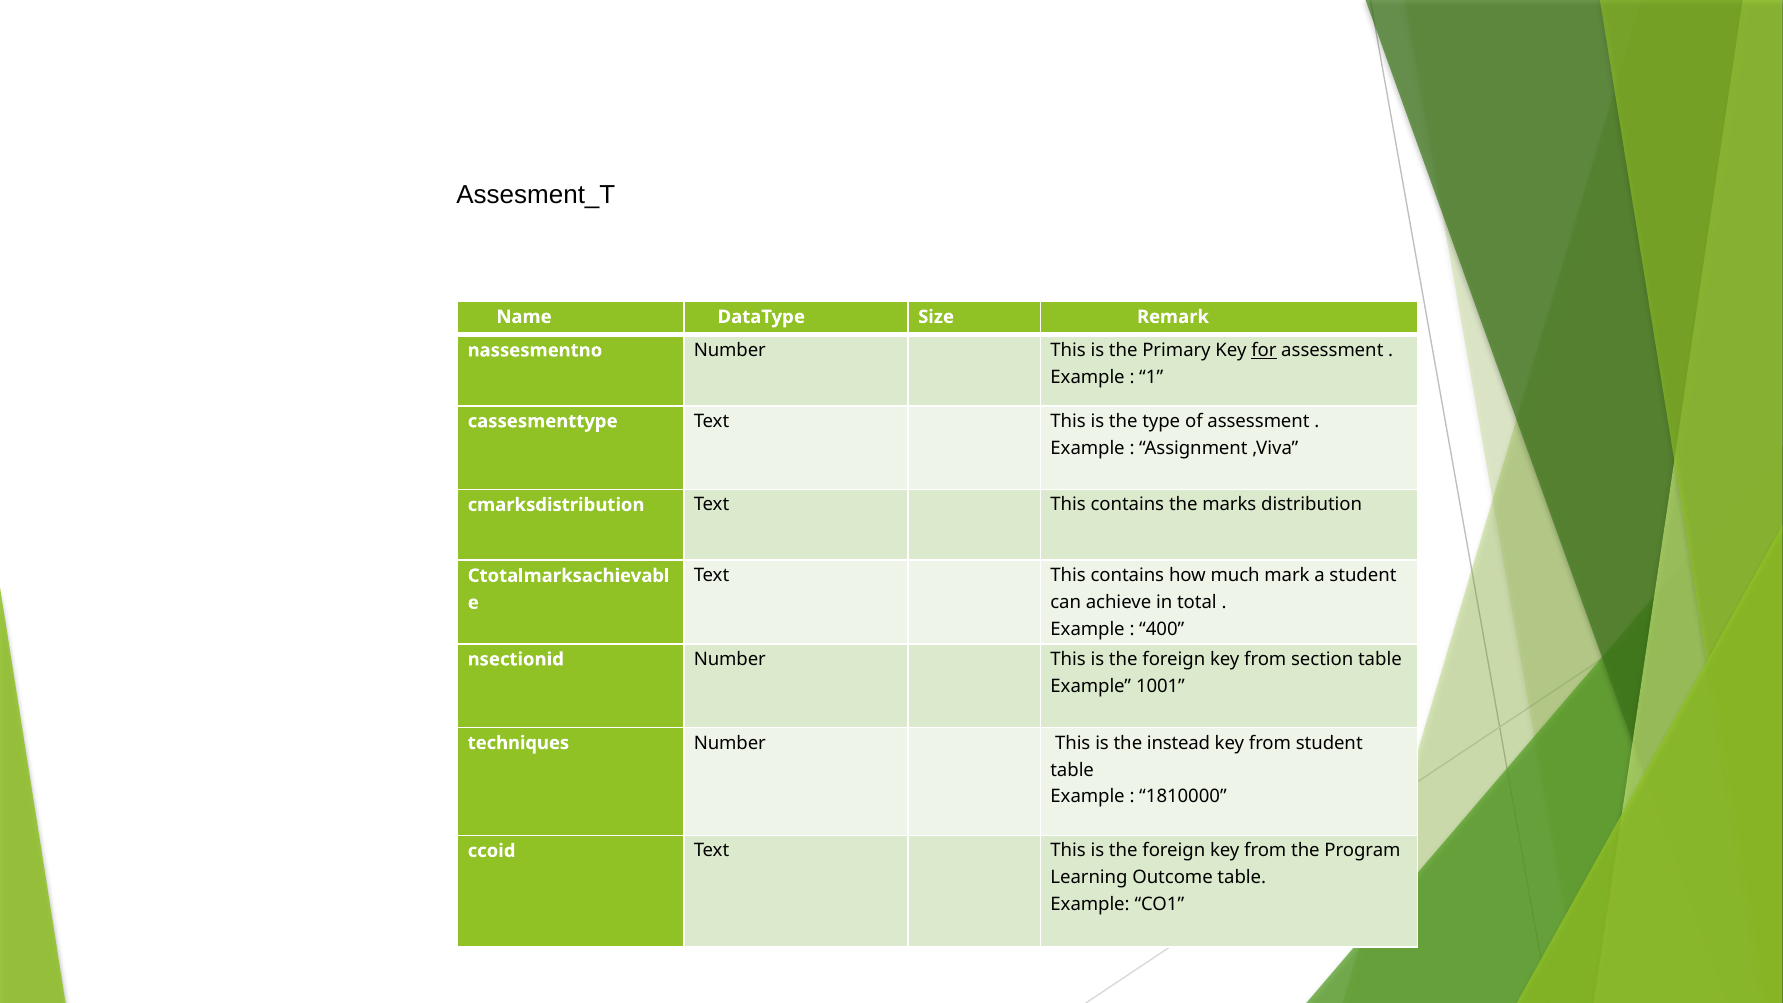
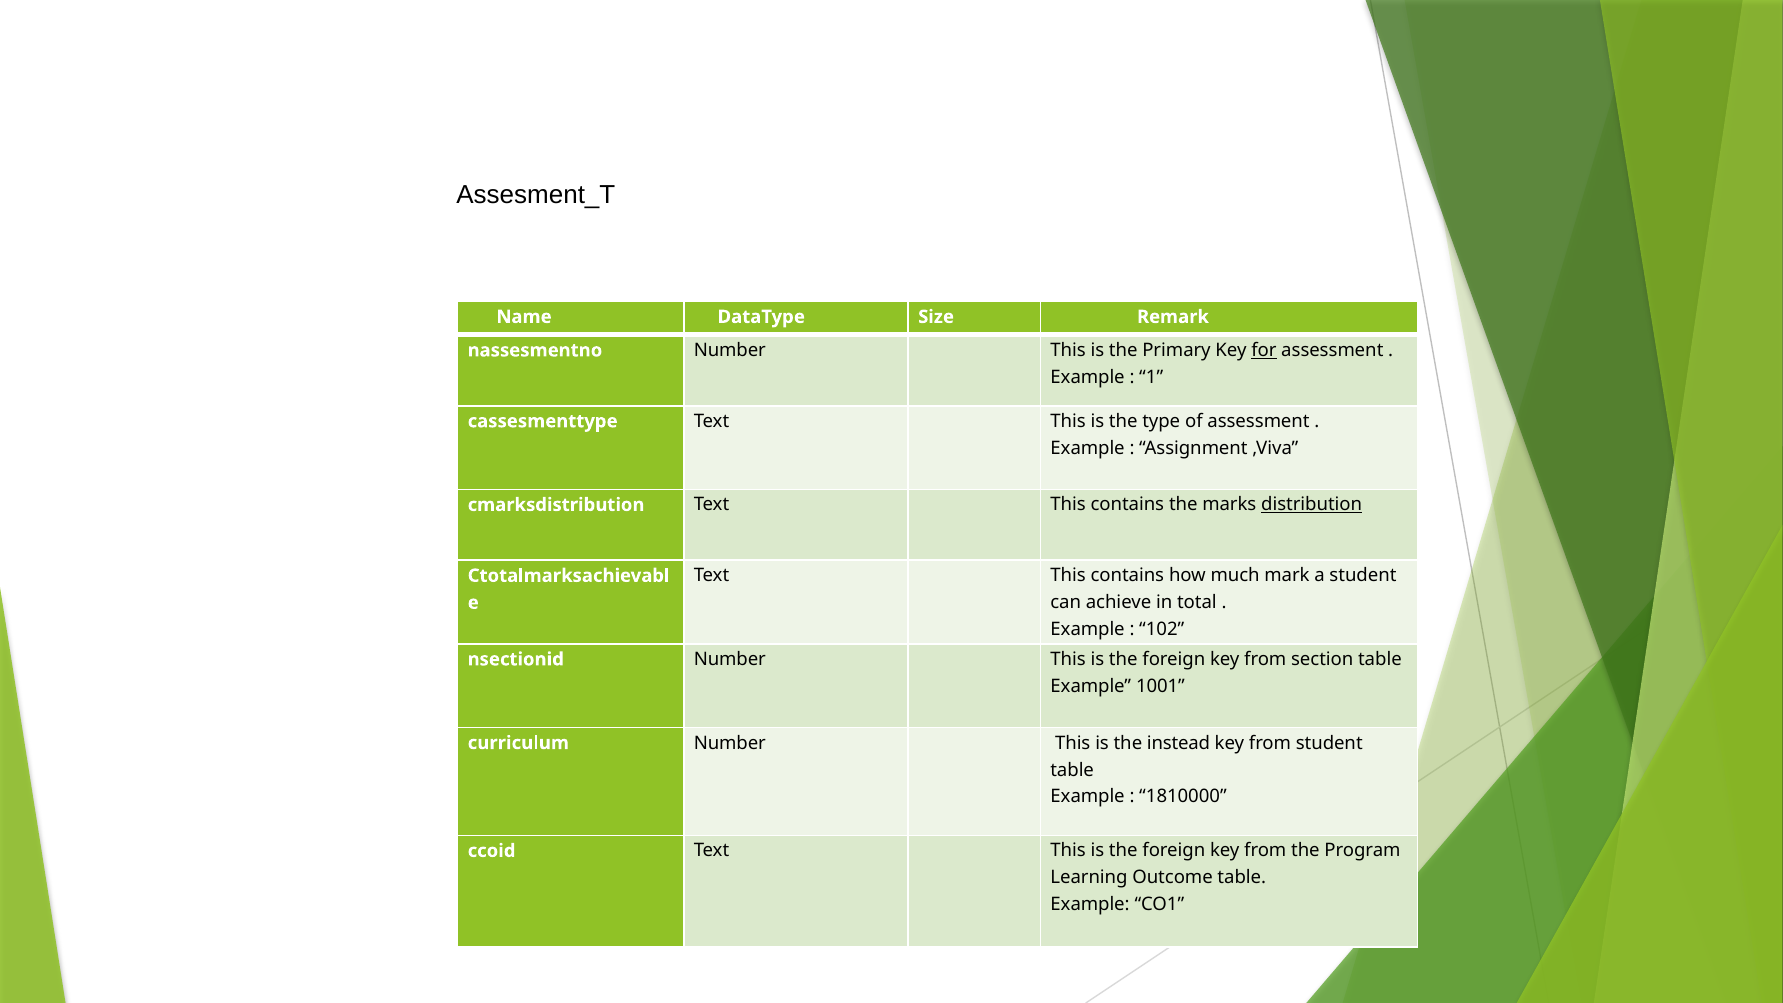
distribution underline: none -> present (1312, 505)
400: 400 -> 102 (1162, 630)
techniques: techniques -> curriculum (518, 743)
